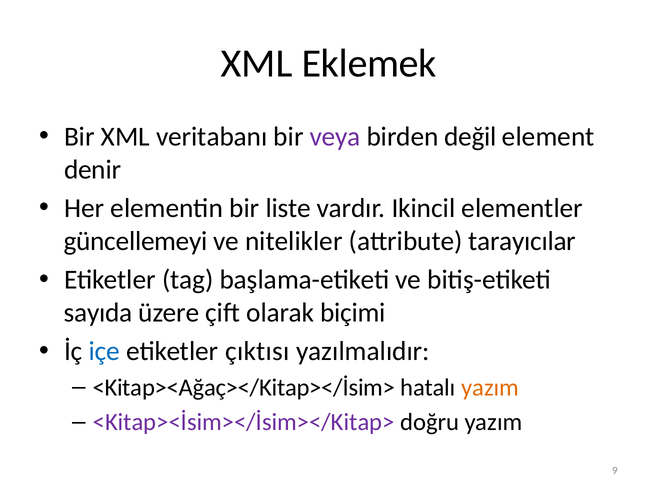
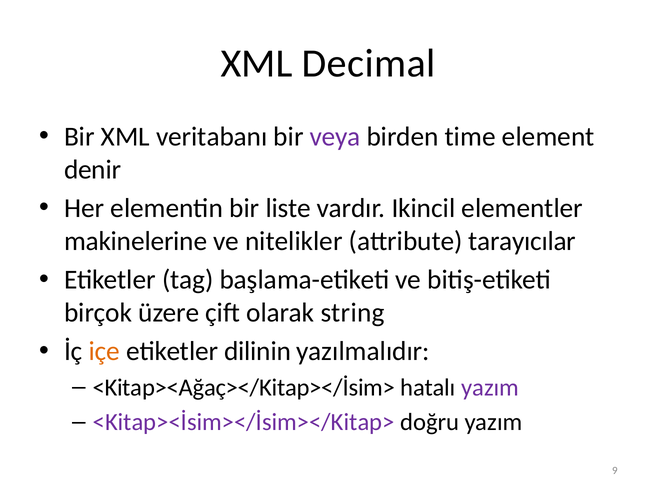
Eklemek: Eklemek -> Decimal (369, 64)
değil: değil -> time (470, 137)
güncellemeyi: güncellemeyi -> makinelerine (136, 241)
sayıda: sayıda -> birçok (98, 313)
biçimi: biçimi -> string (353, 313)
içe colour: blue -> orange (104, 351)
çıktısı: çıktısı -> dilinin (258, 351)
yazım colour: orange -> purple (490, 387)
